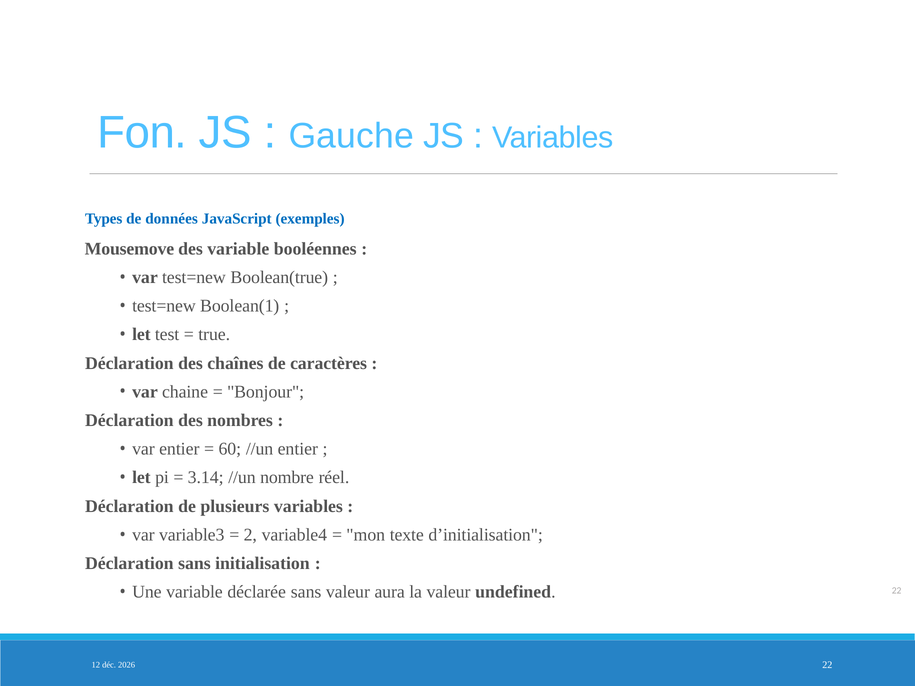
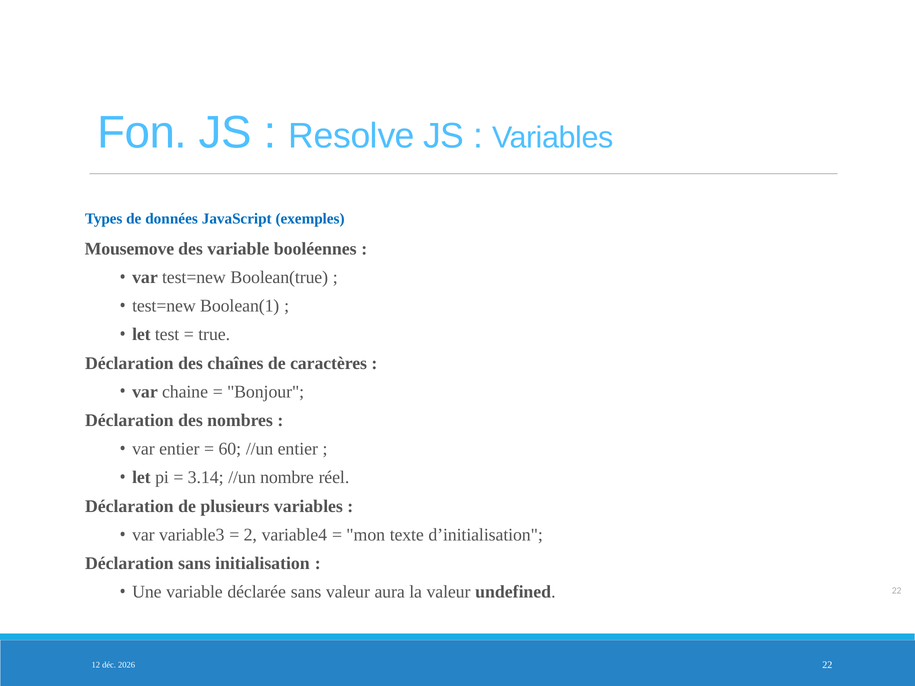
Gauche: Gauche -> Resolve (352, 136)
